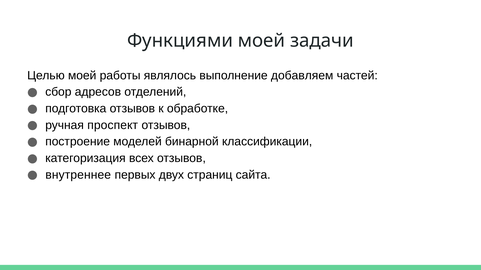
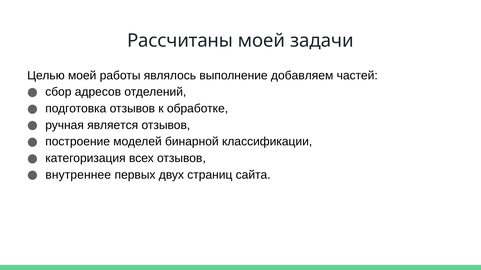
Функциями: Функциями -> Рассчитаны (180, 41)
проспект: проспект -> является (113, 125)
